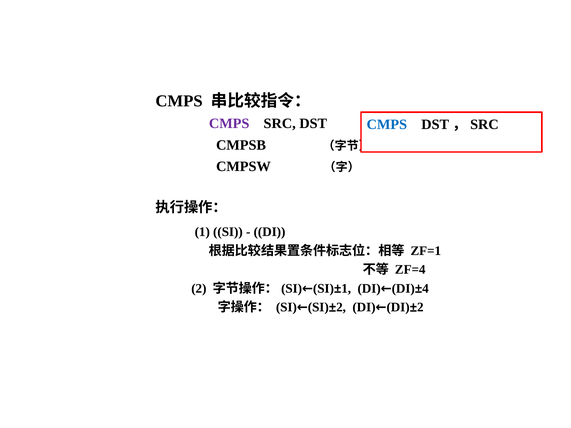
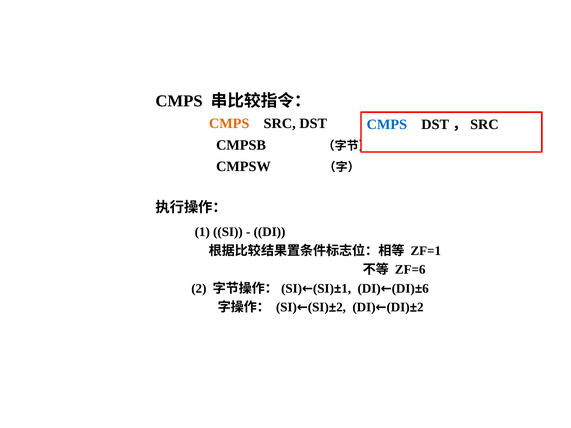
CMPS colour: purple -> orange (229, 124)
ZF=4: ZF=4 -> ZF=6 (410, 270)
4: 4 -> 6 (425, 289)
